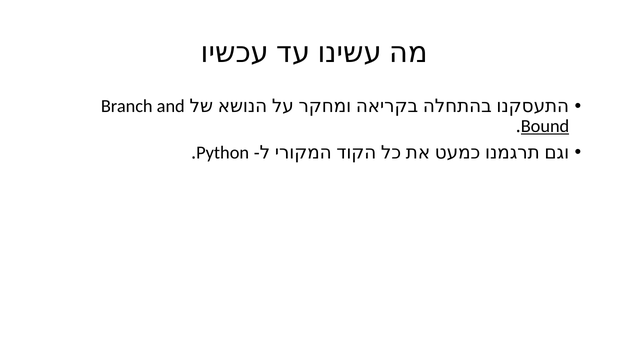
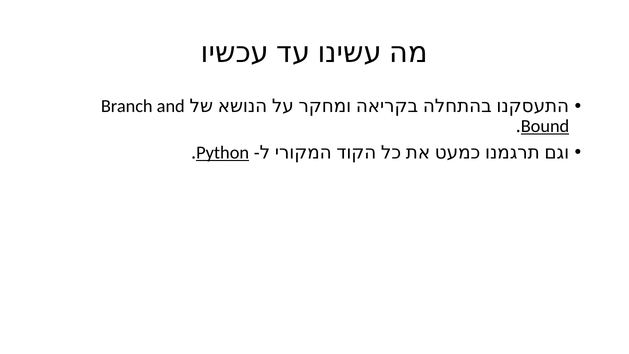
Python underline: none -> present (223, 153)
